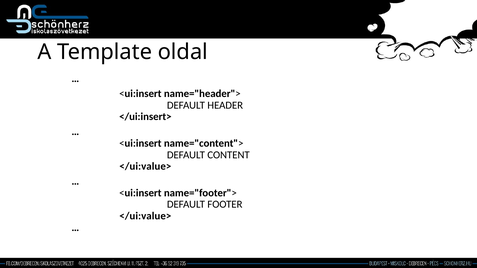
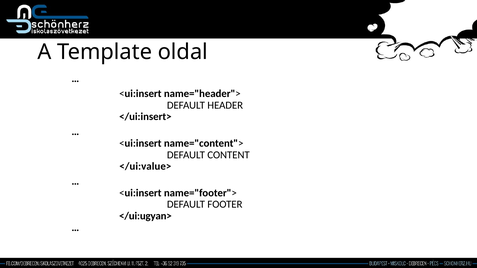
</ui:value>: </ui:value> -> </ui:ugyan> (145, 216)
